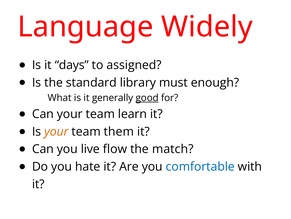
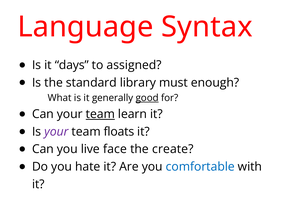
Widely: Widely -> Syntax (207, 27)
team underline: none -> present (100, 114)
your colour: orange -> purple (56, 131)
them: them -> floats (119, 131)
flow: flow -> face (115, 149)
match: match -> create (173, 149)
